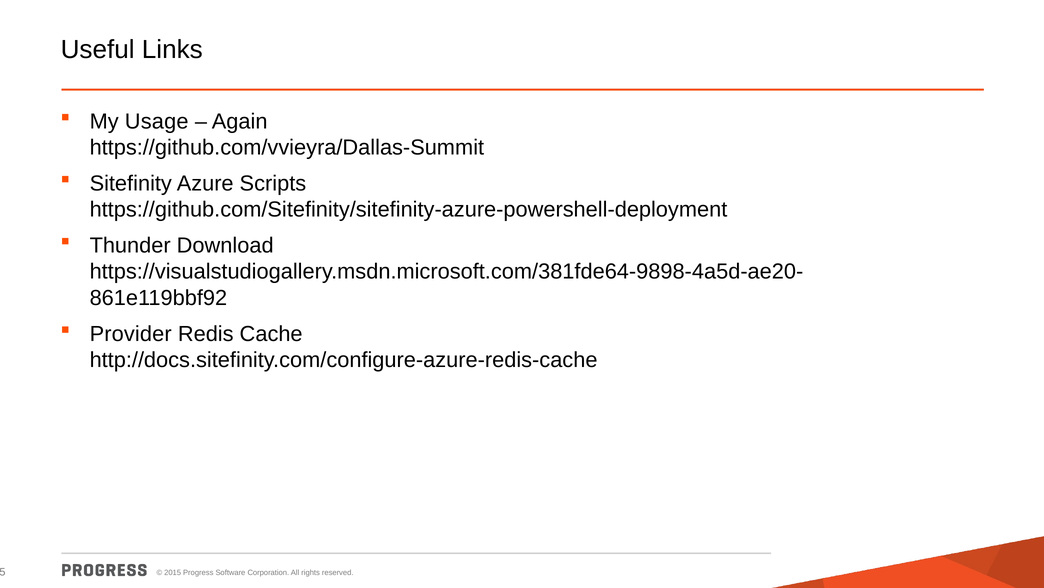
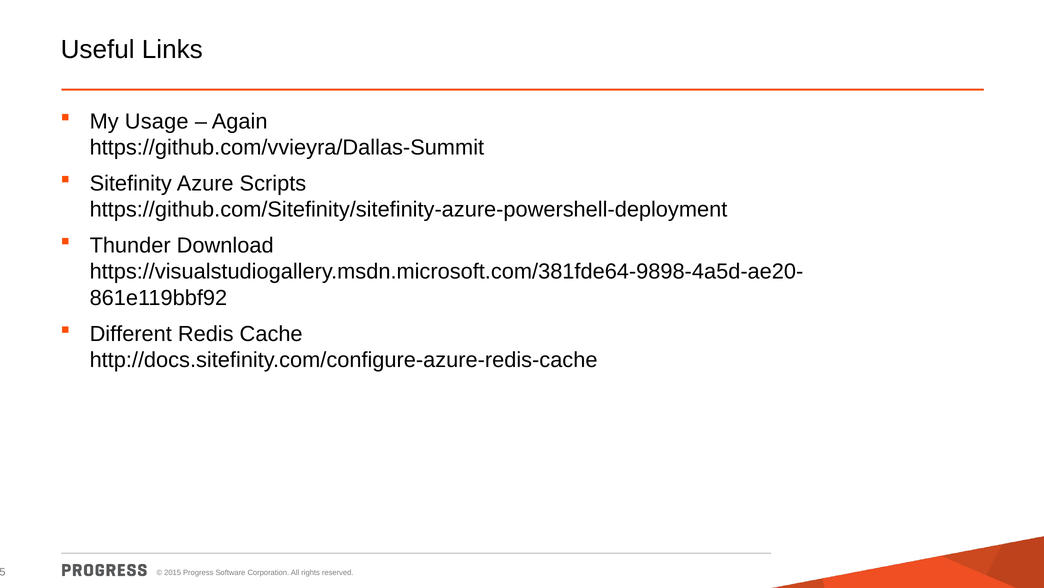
Provider: Provider -> Different (131, 334)
